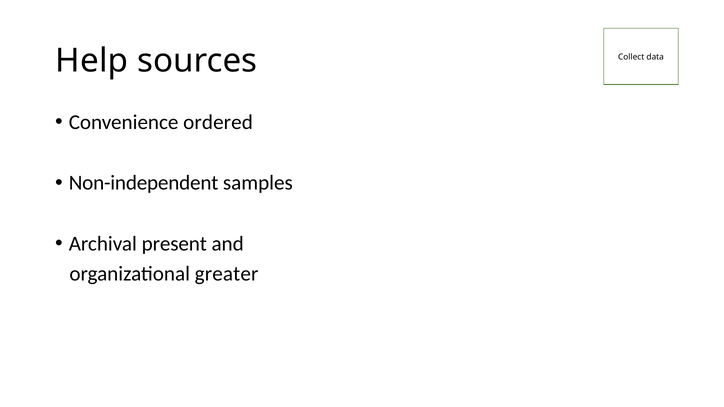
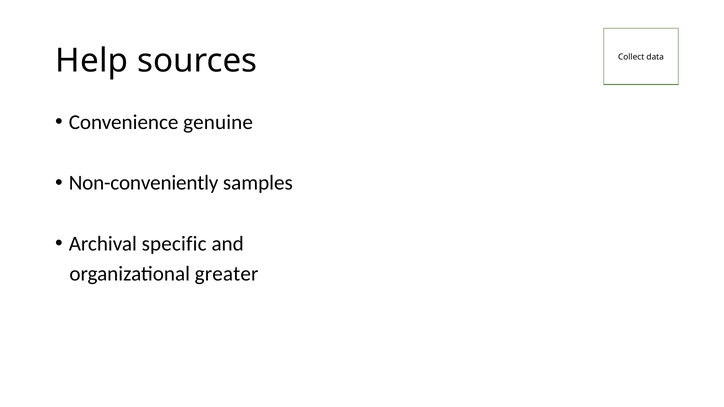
ordered: ordered -> genuine (218, 122)
Non-independent: Non-independent -> Non-conveniently (144, 183)
present: present -> specific (174, 244)
